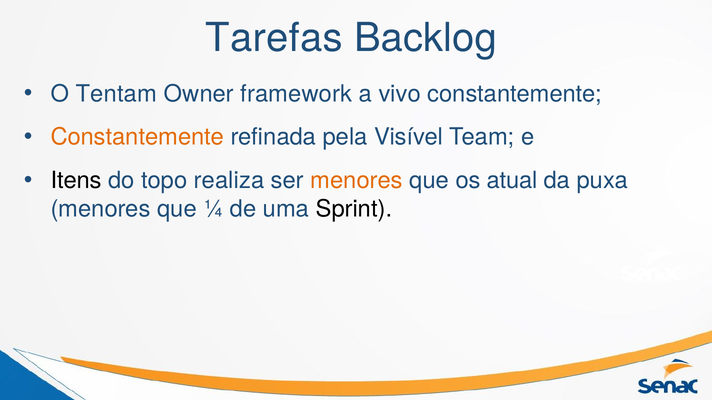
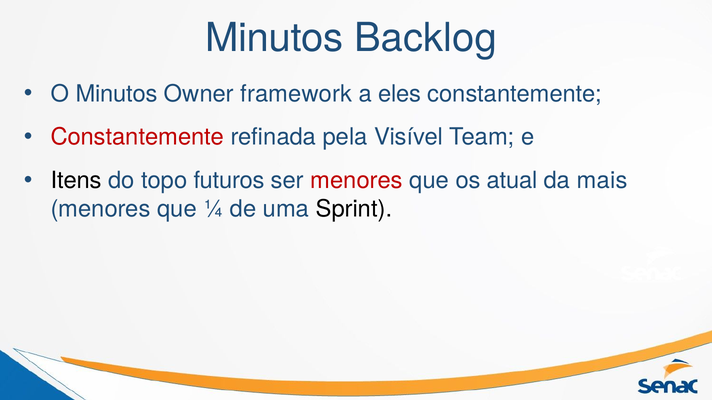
Tarefas: Tarefas -> Minutos (274, 38)
O Tentam: Tentam -> Minutos (117, 94)
vivo: vivo -> eles (400, 94)
Constantemente colour: orange -> red (137, 137)
realiza: realiza -> futuros (229, 181)
menores colour: orange -> red (357, 181)
puxa: puxa -> mais (602, 181)
